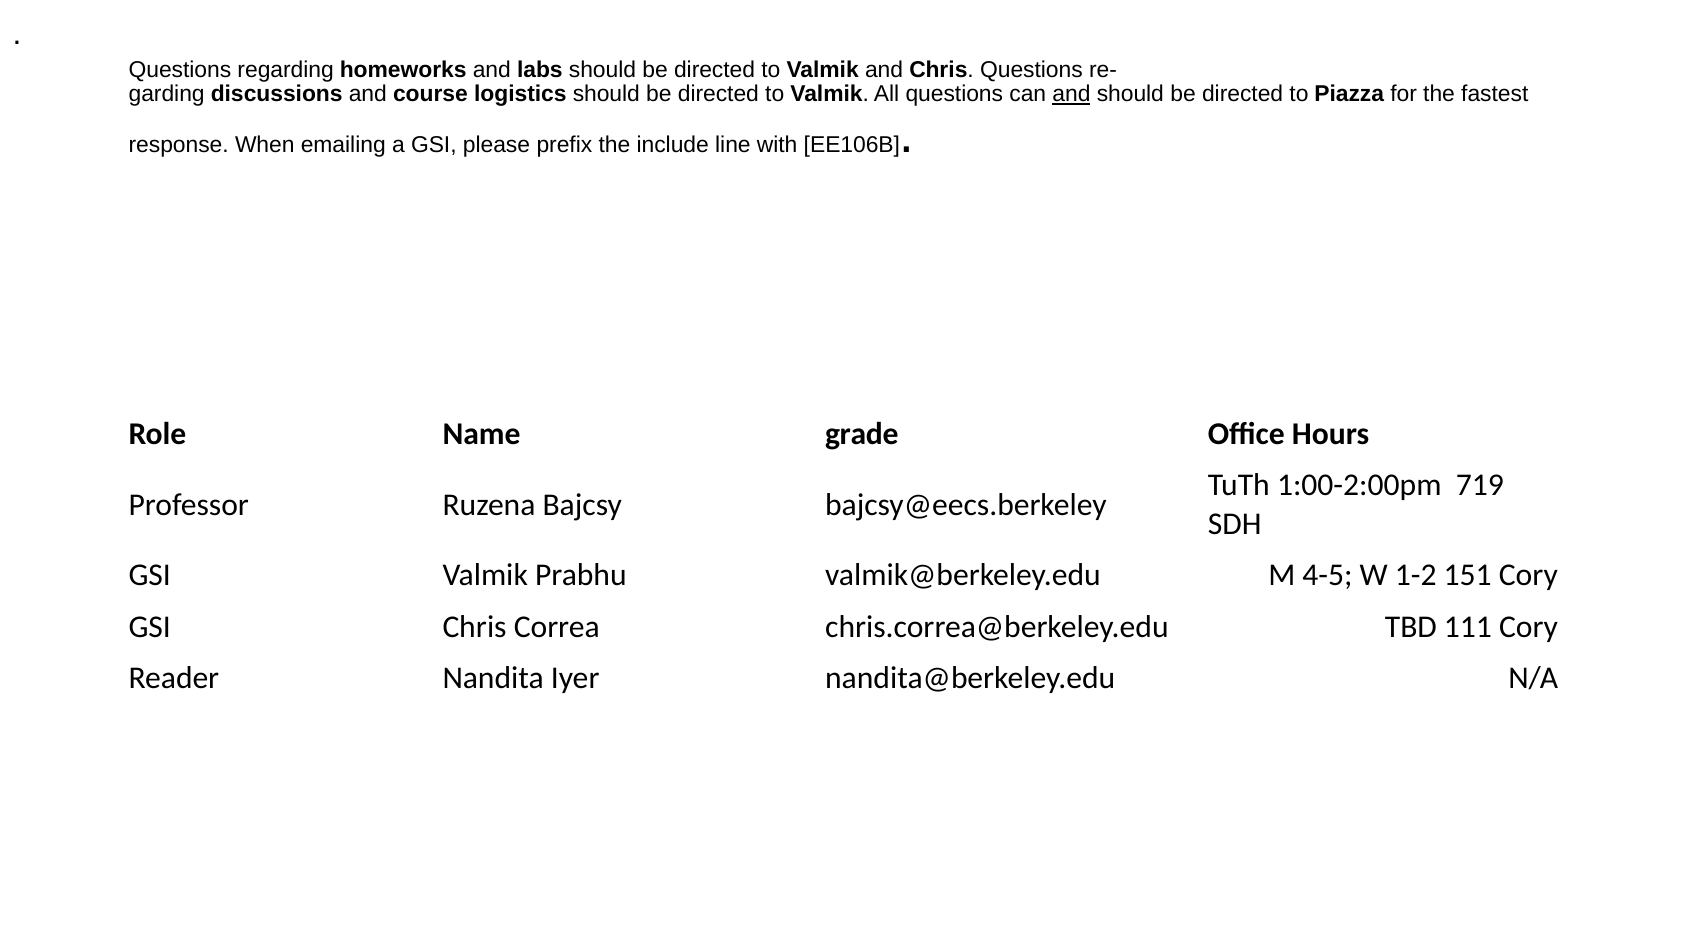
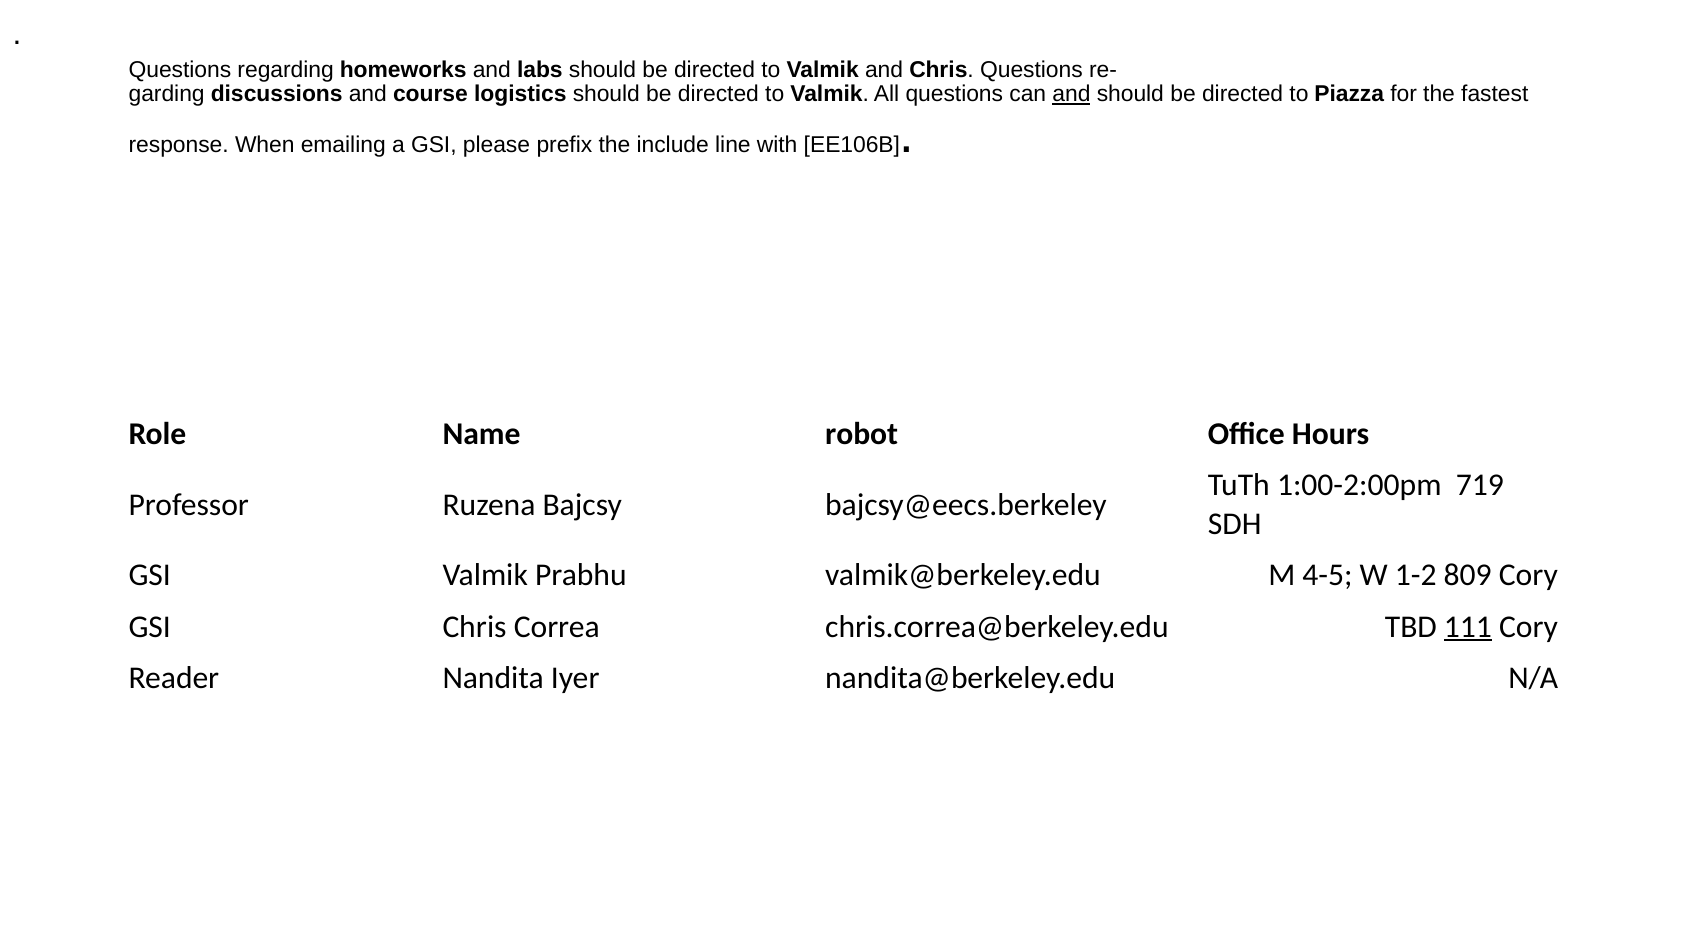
grade: grade -> robot (862, 434)
151: 151 -> 809 (1468, 575)
111 underline: none -> present (1468, 627)
